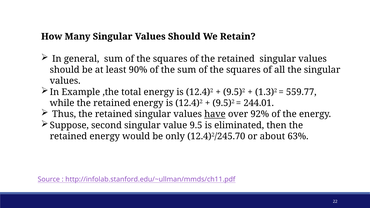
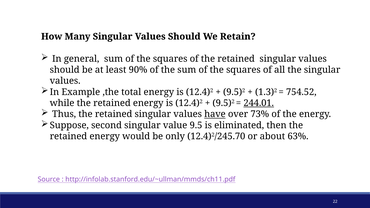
559.77: 559.77 -> 754.52 (301, 92)
244.01 underline: none -> present (259, 103)
92%: 92% -> 73% (260, 114)
